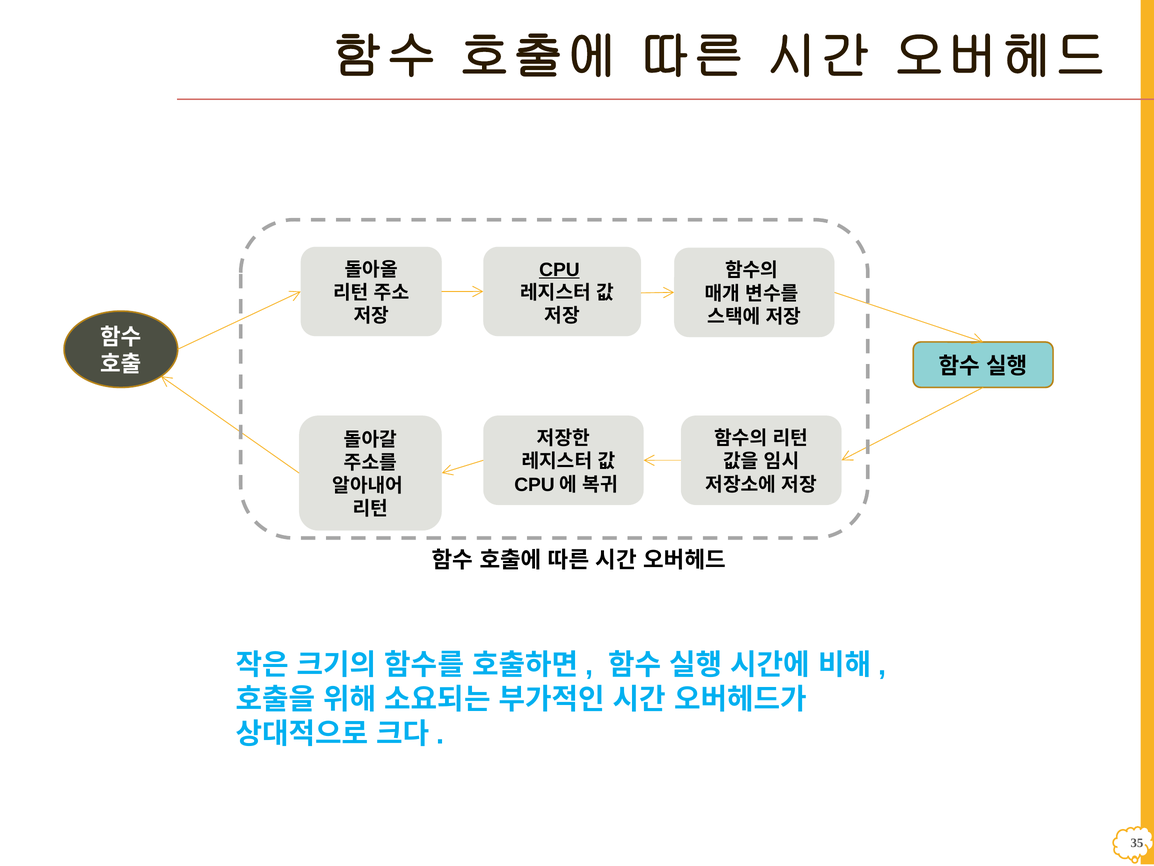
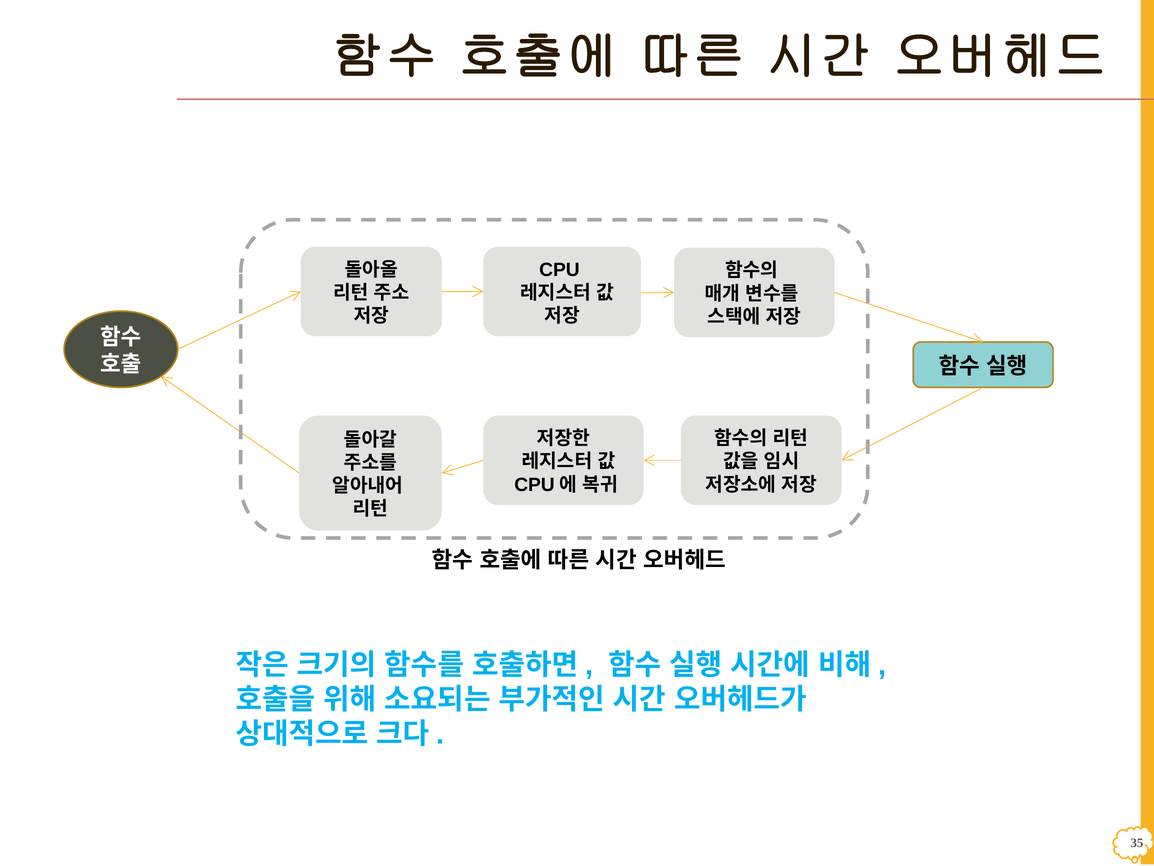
CPU underline: present -> none (559, 270)
